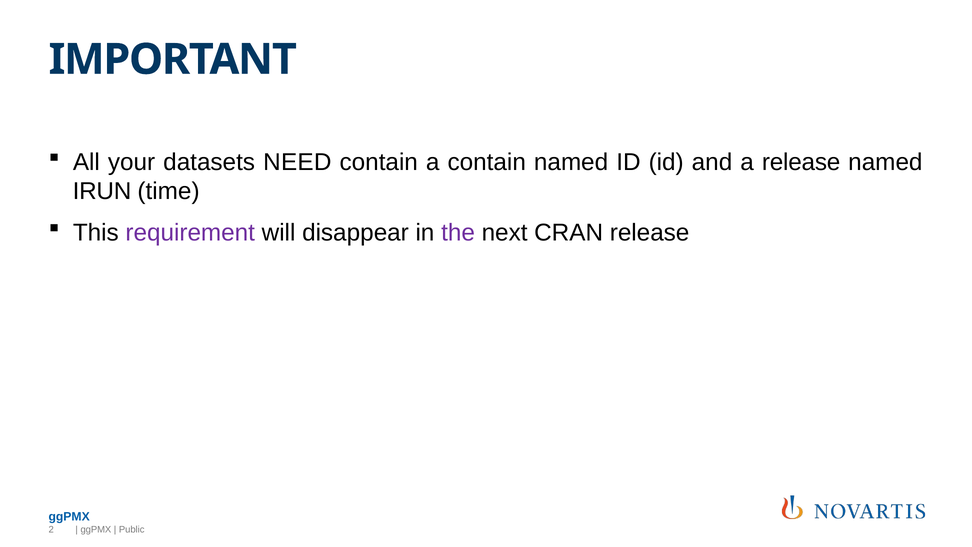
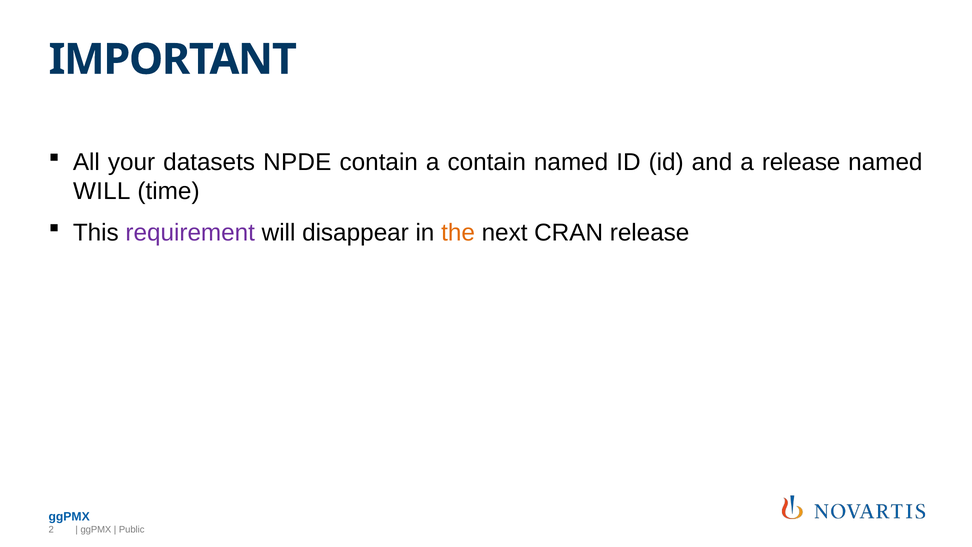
NEED: NEED -> NPDE (297, 162)
IRUN: IRUN -> WILL (102, 191)
the colour: purple -> orange (458, 233)
